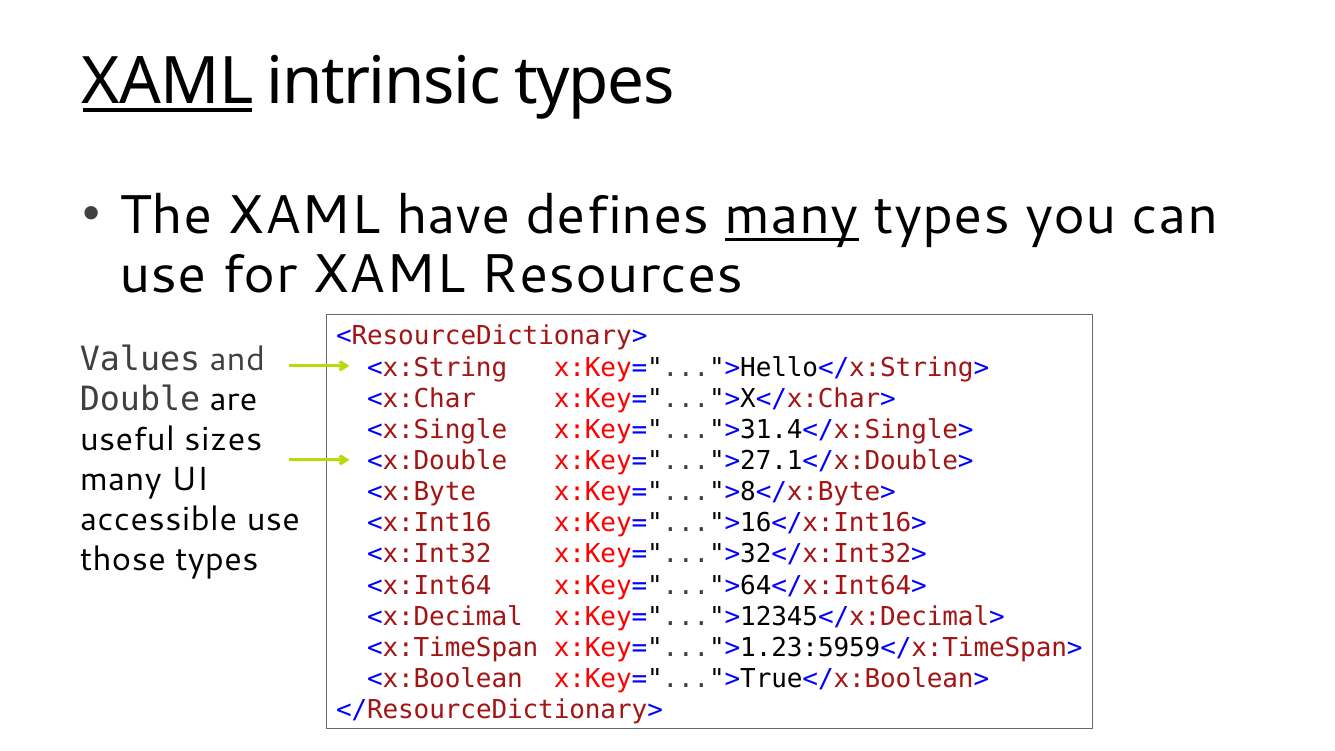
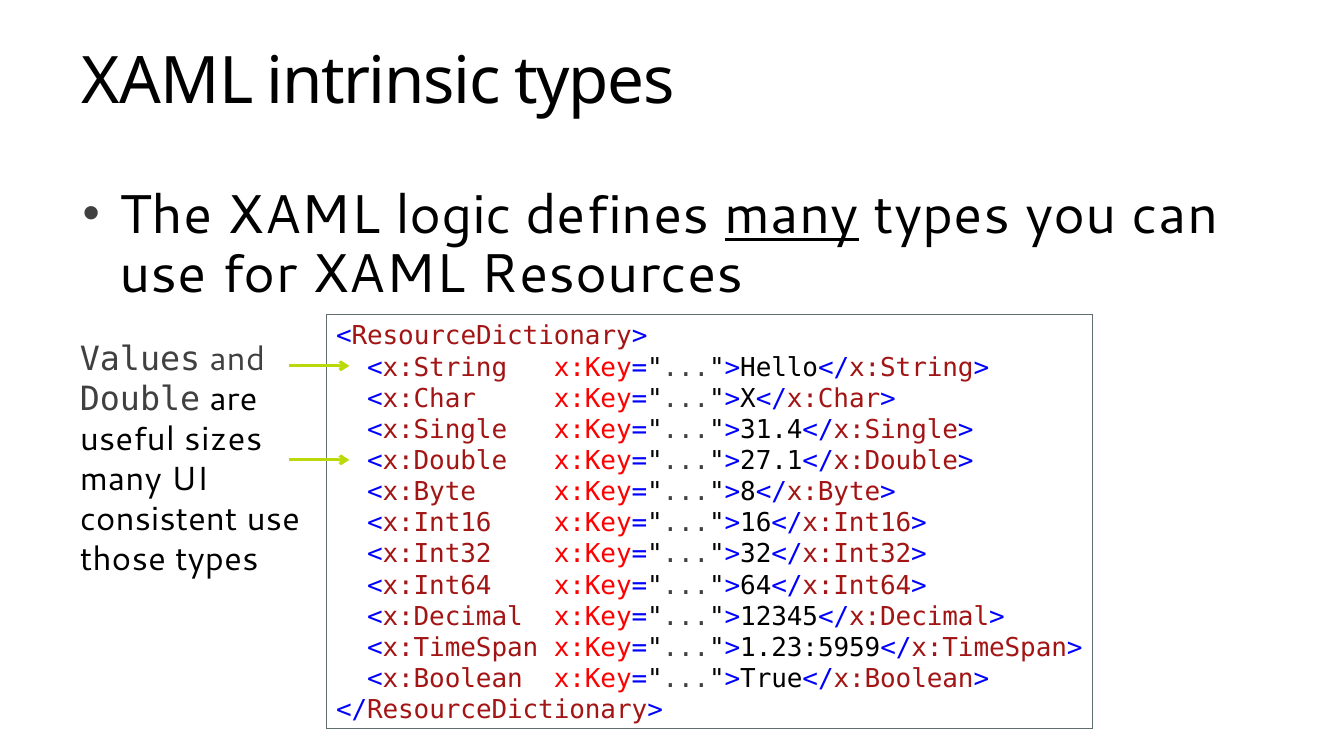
XAML underline: present -> none (168, 82)
have: have -> logic (454, 216)
accessible: accessible -> consistent (159, 519)
